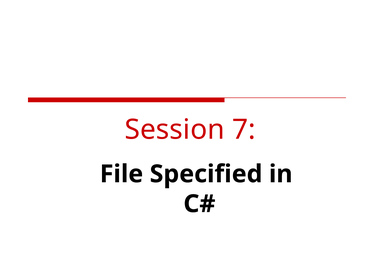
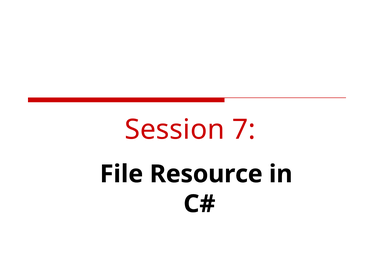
Specified: Specified -> Resource (206, 174)
